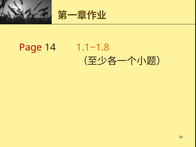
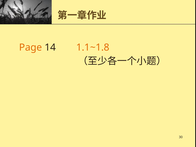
Page colour: red -> orange (31, 47)
